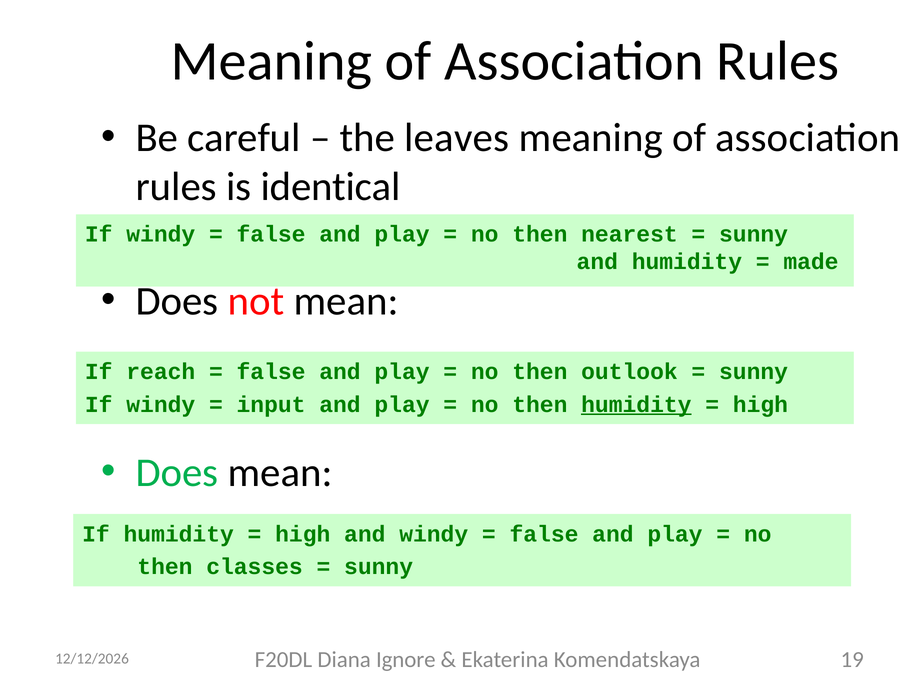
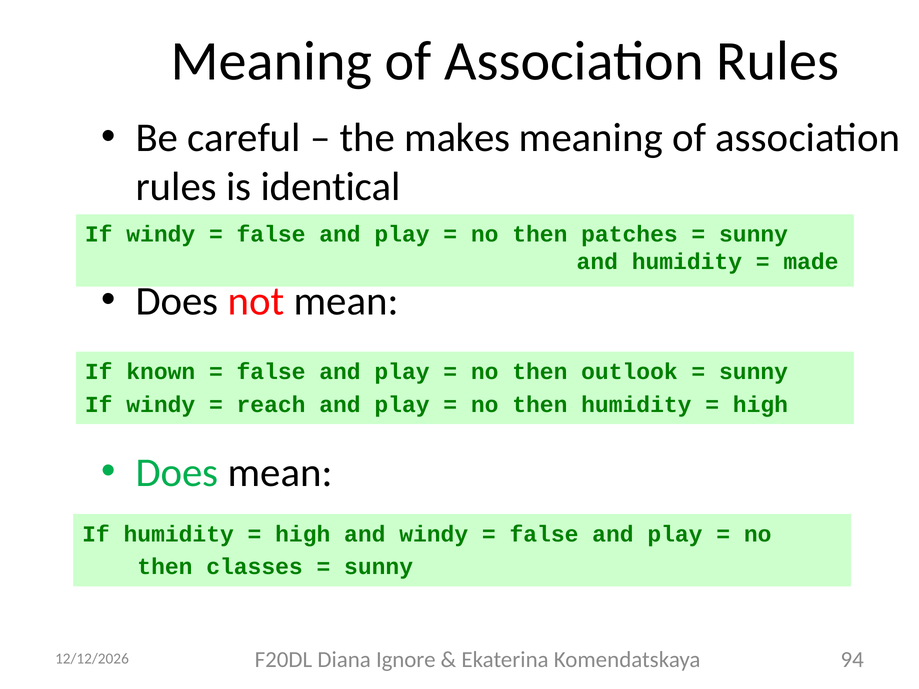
leaves: leaves -> makes (457, 138)
nearest: nearest -> patches (629, 234)
reach: reach -> known (161, 372)
input: input -> reach (271, 405)
humidity underline: present -> none (636, 405)
19: 19 -> 94 (852, 660)
